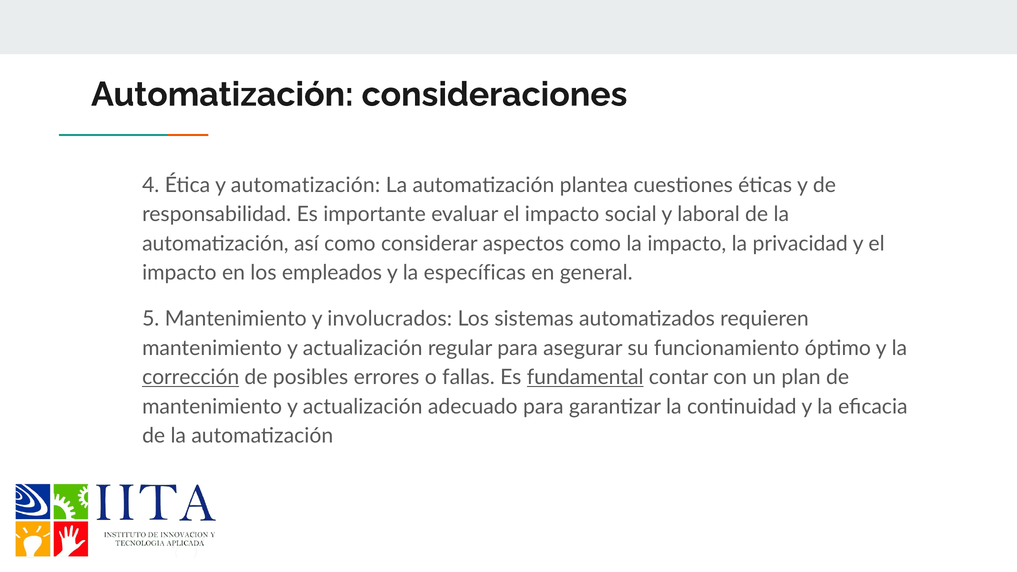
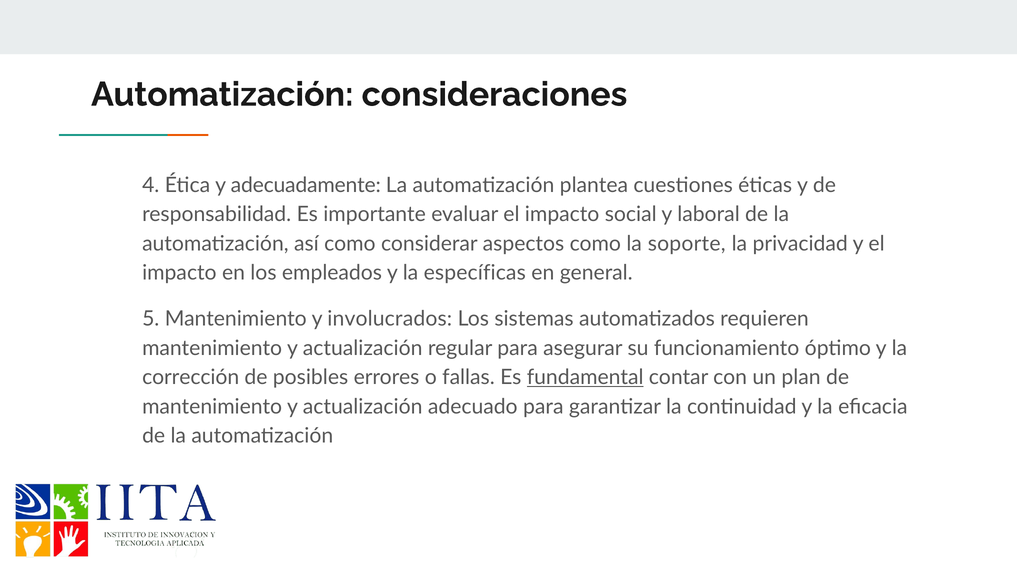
y automatización: automatización -> adecuadamente (306, 185)
la impacto: impacto -> soporte (687, 244)
corrección underline: present -> none (191, 377)
